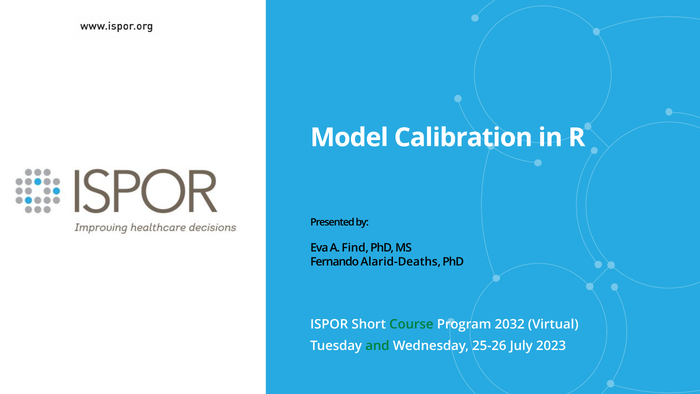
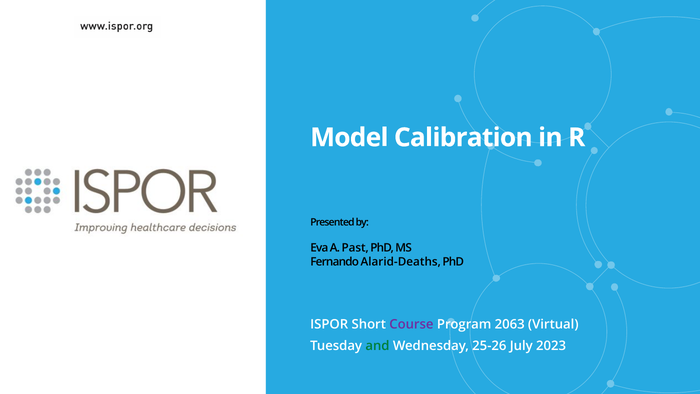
Find: Find -> Past (355, 248)
Course colour: green -> purple (411, 324)
2032: 2032 -> 2063 (510, 324)
